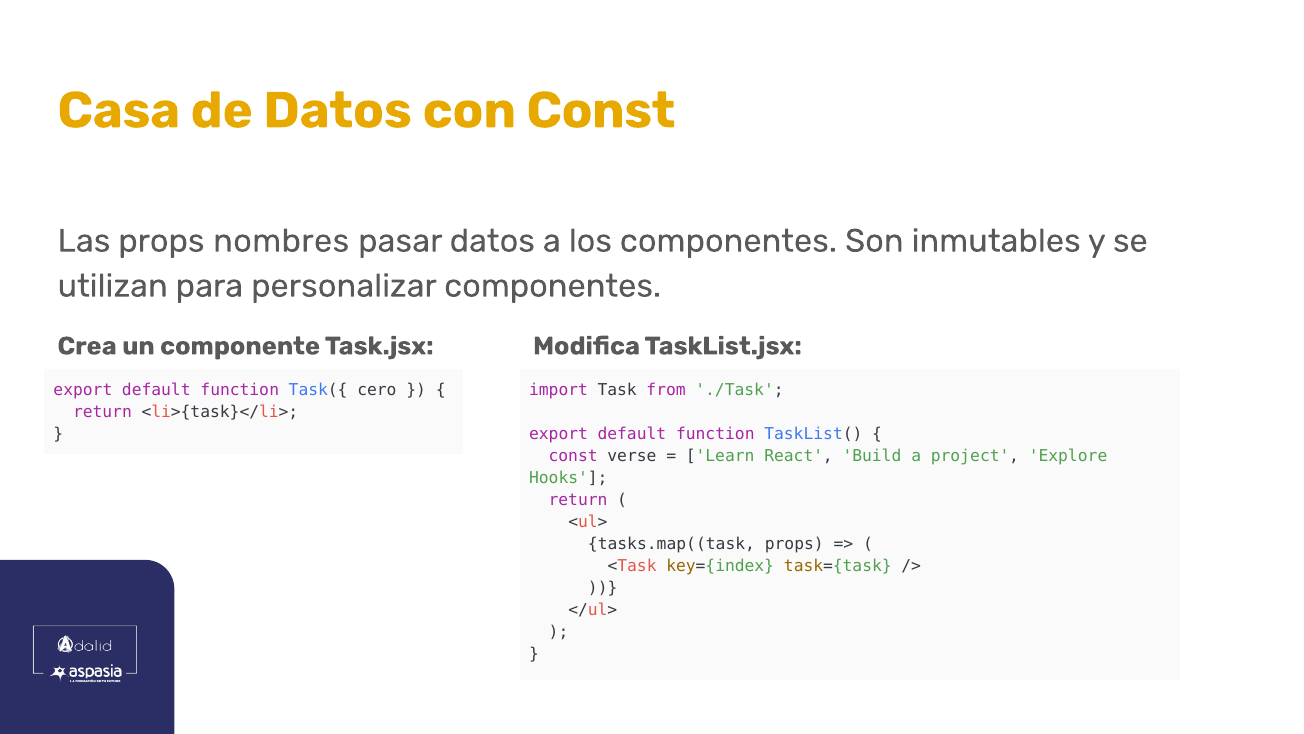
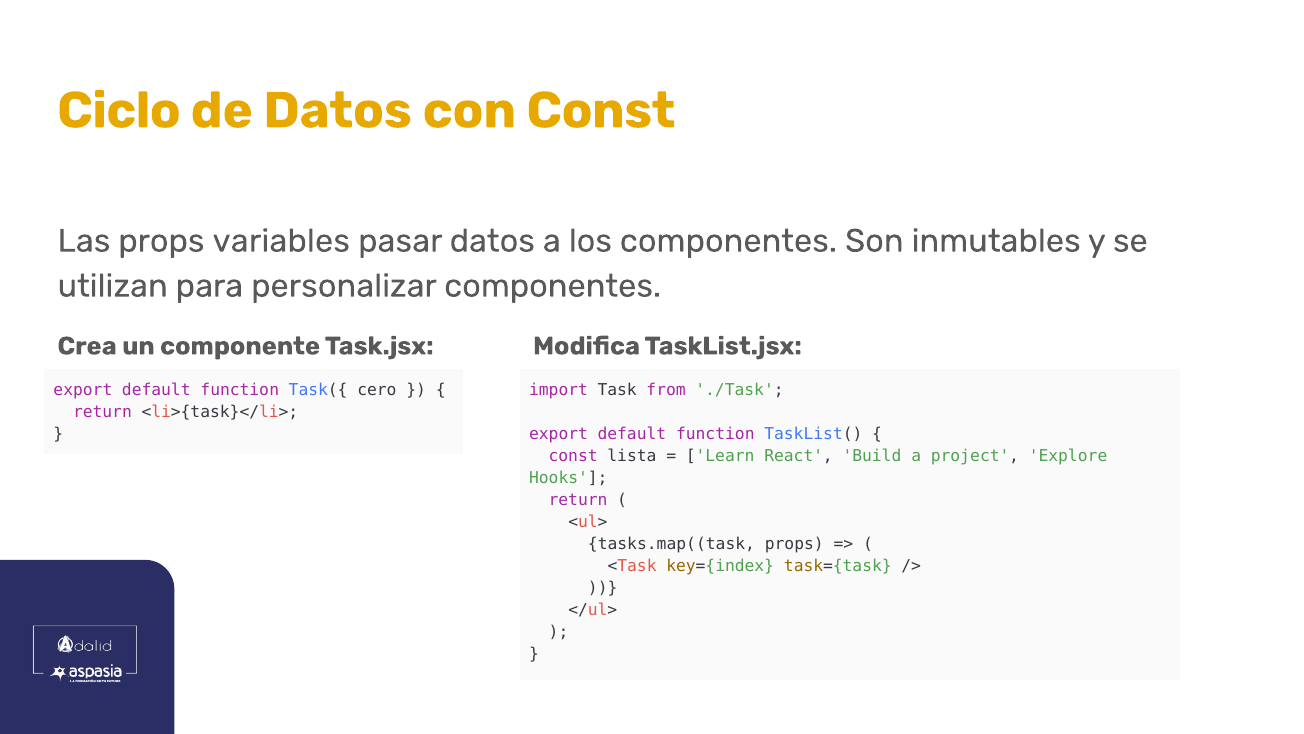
Casa: Casa -> Ciclo (119, 110)
nombres: nombres -> variables (281, 241)
verse: verse -> lista (632, 456)
